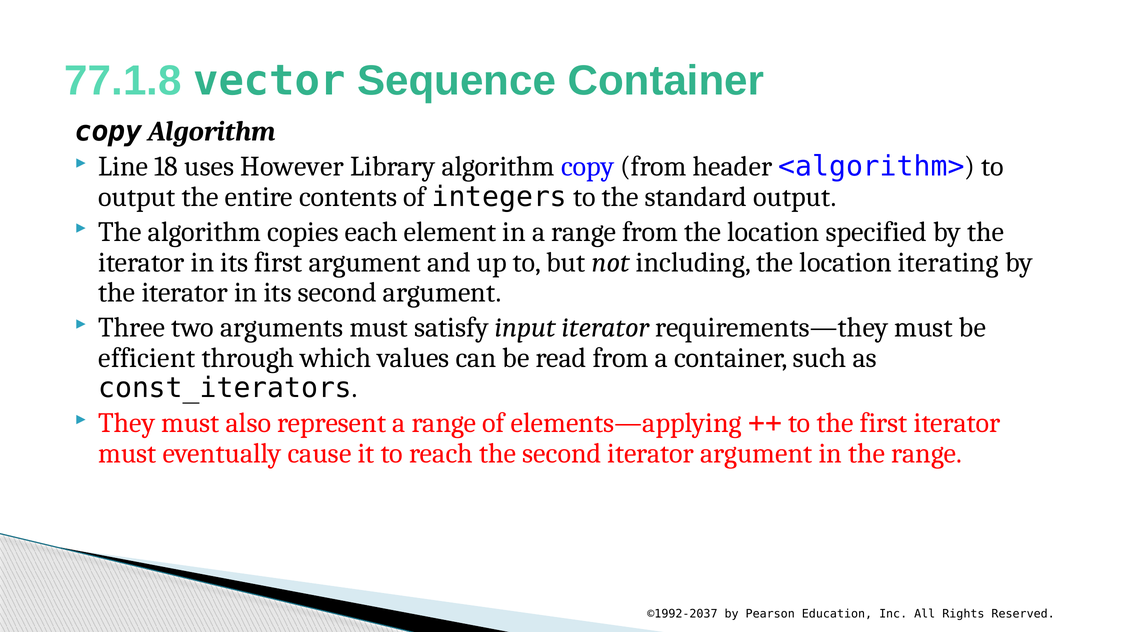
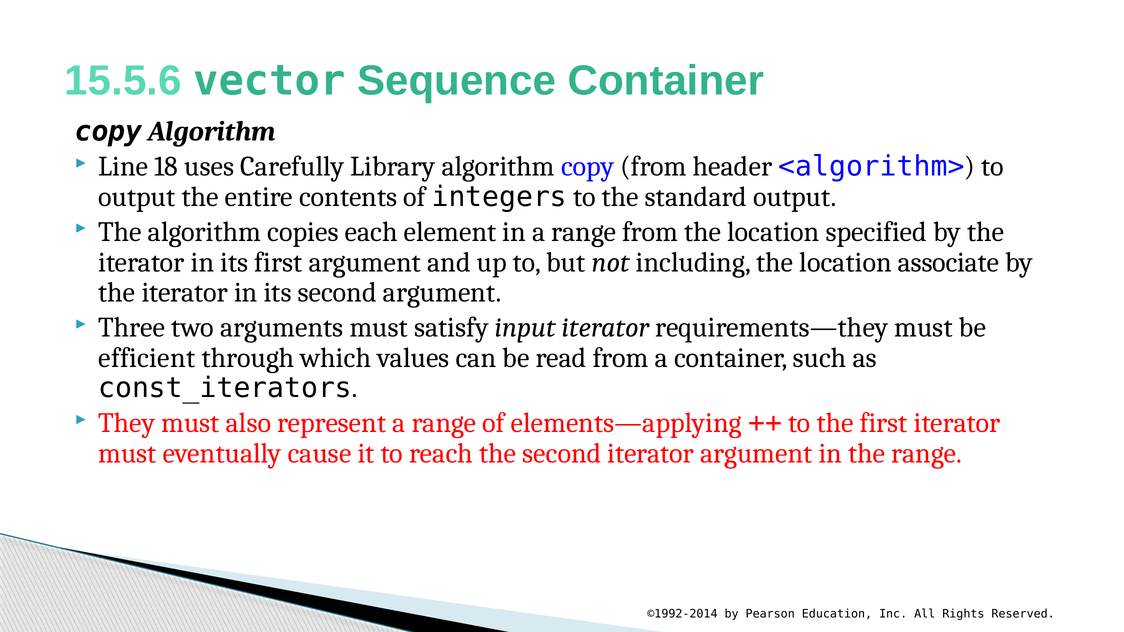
77.1.8: 77.1.8 -> 15.5.6 (123, 81)
However: However -> Carefully (292, 167)
iterating: iterating -> associate (949, 262)
©1992-2037: ©1992-2037 -> ©1992-2014 (682, 614)
